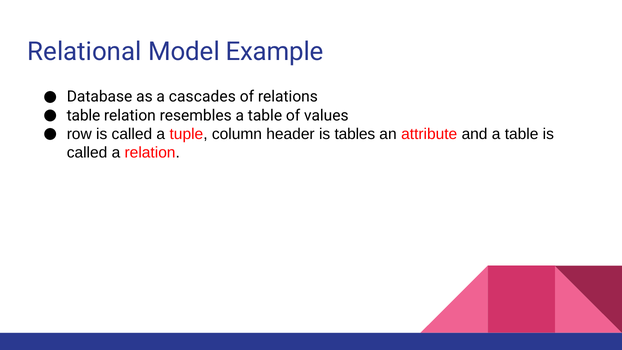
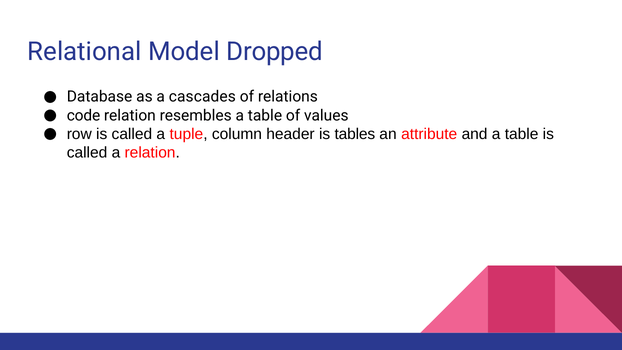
Example: Example -> Dropped (275, 51)
table: table -> code (84, 115)
